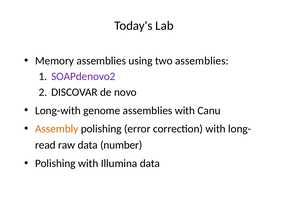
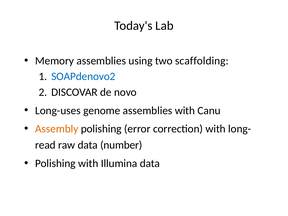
two assemblies: assemblies -> scaffolding (202, 61)
SOAPdenovo2 colour: purple -> blue (83, 76)
Long-with: Long-with -> Long-uses (58, 111)
